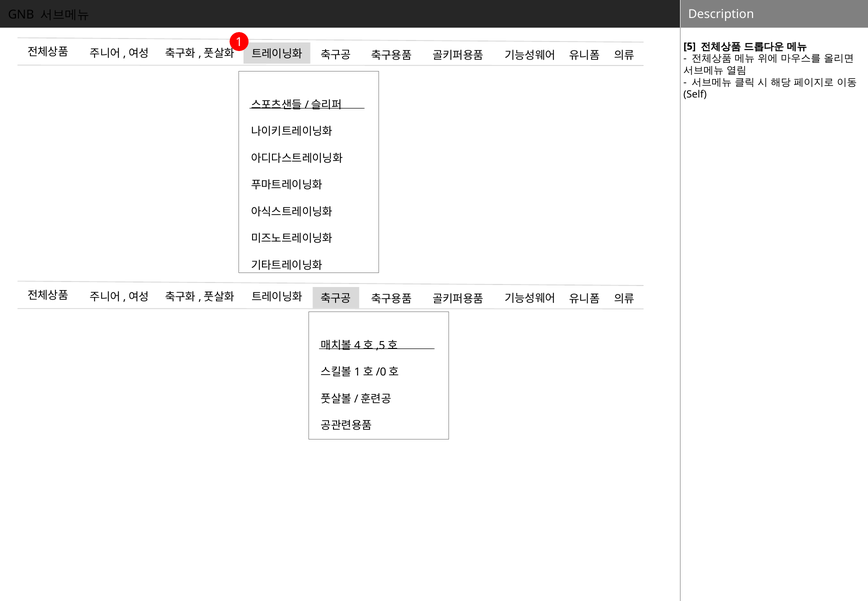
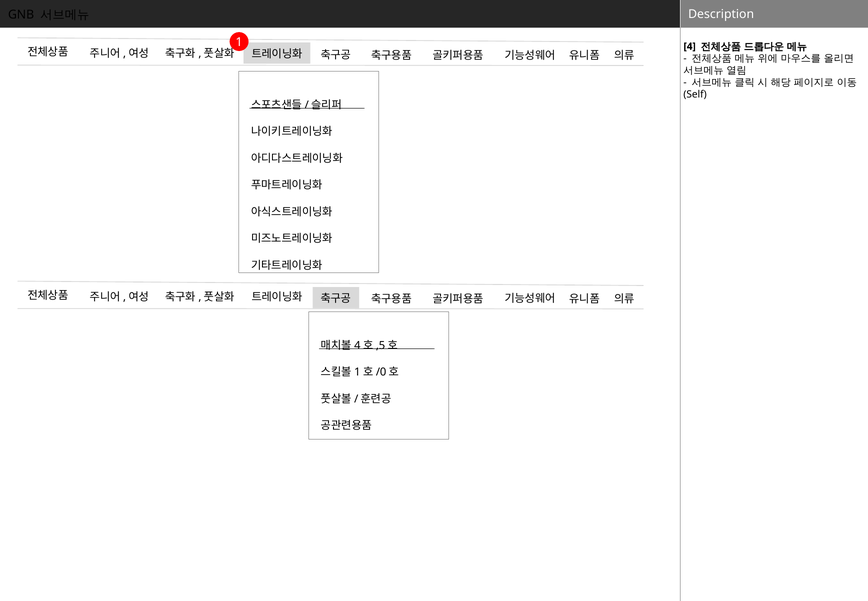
5: 5 -> 4 (690, 46)
